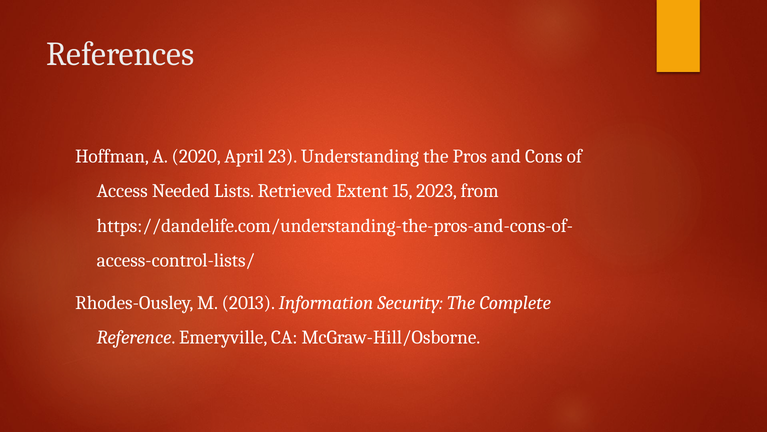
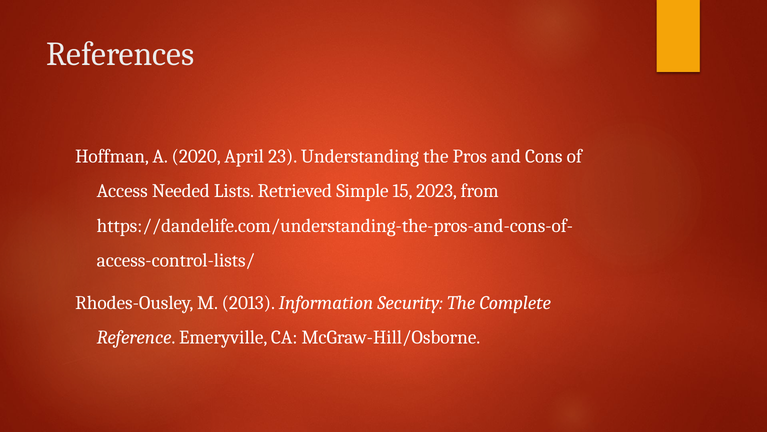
Extent: Extent -> Simple (362, 191)
